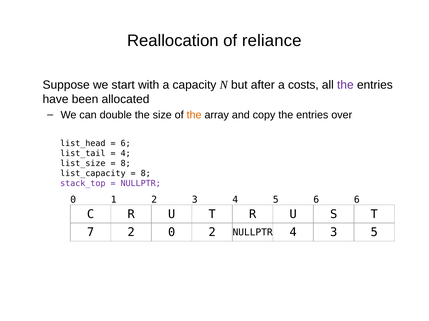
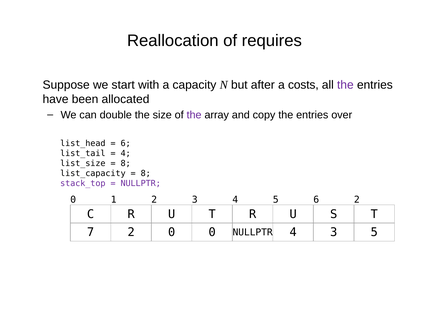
reliance: reliance -> requires (272, 41)
the colour: orange -> purple (194, 115)
6 6: 6 -> 2 (357, 200)
0 2: 2 -> 0 (212, 233)
